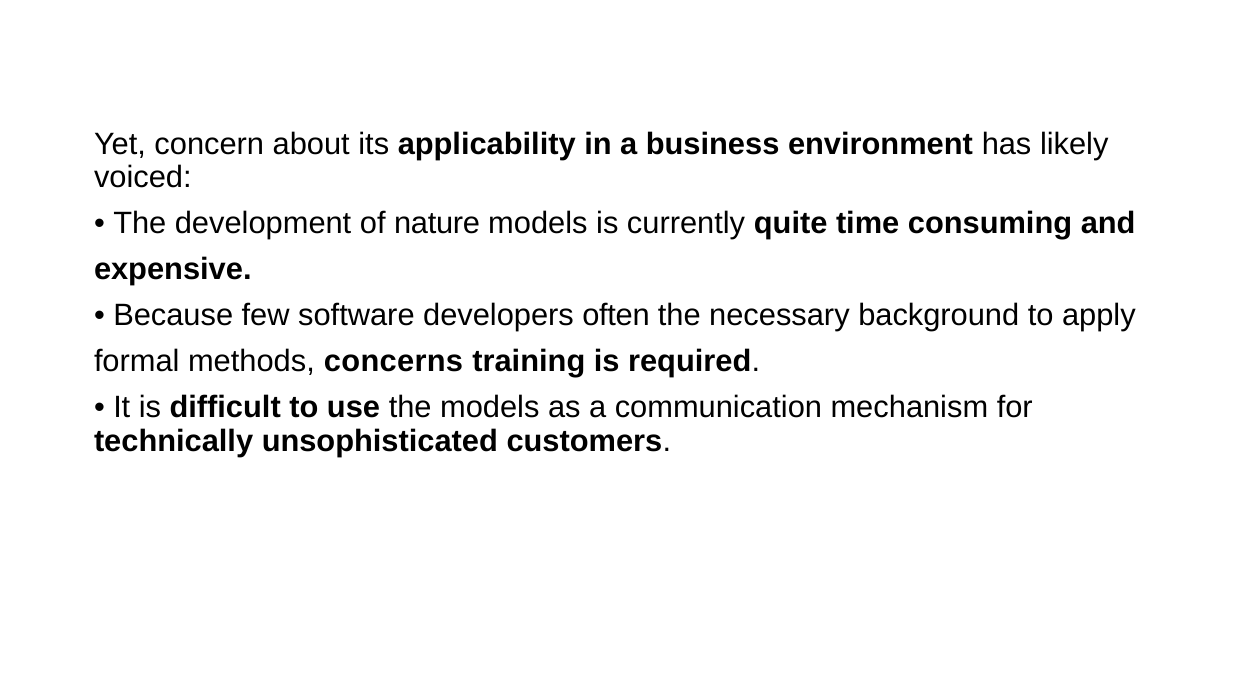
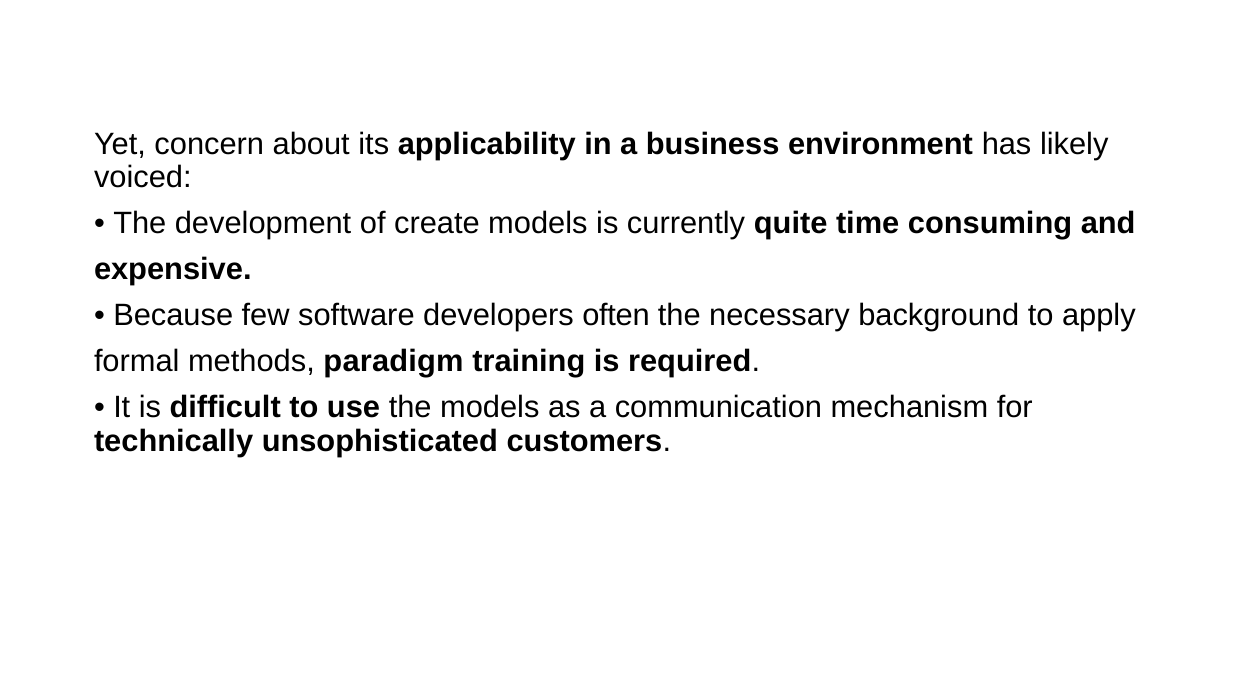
nature: nature -> create (437, 223)
concerns: concerns -> paradigm (394, 362)
